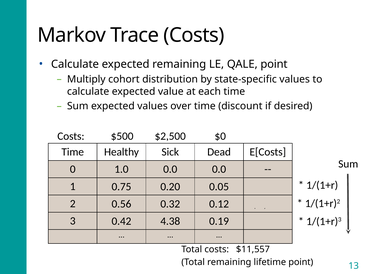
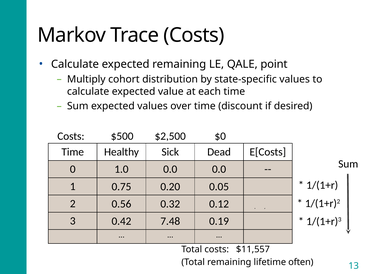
4.38: 4.38 -> 7.48 (170, 222)
lifetime point: point -> often (301, 263)
